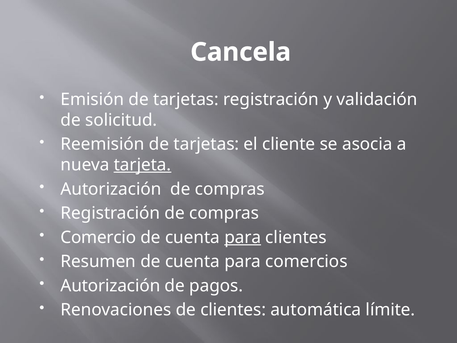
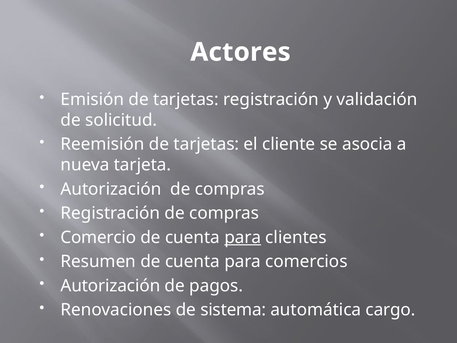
Cancela: Cancela -> Actores (241, 52)
tarjeta underline: present -> none (142, 165)
de clientes: clientes -> sistema (233, 310)
límite: límite -> cargo (390, 310)
